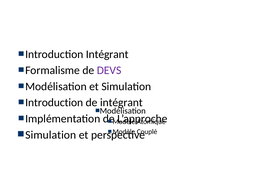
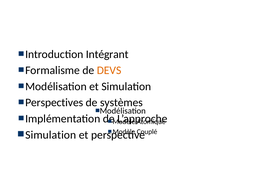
DEVS colour: purple -> orange (109, 70)
Introduction: Introduction -> Perspectives (54, 103)
de intégrant: intégrant -> systèmes (121, 103)
